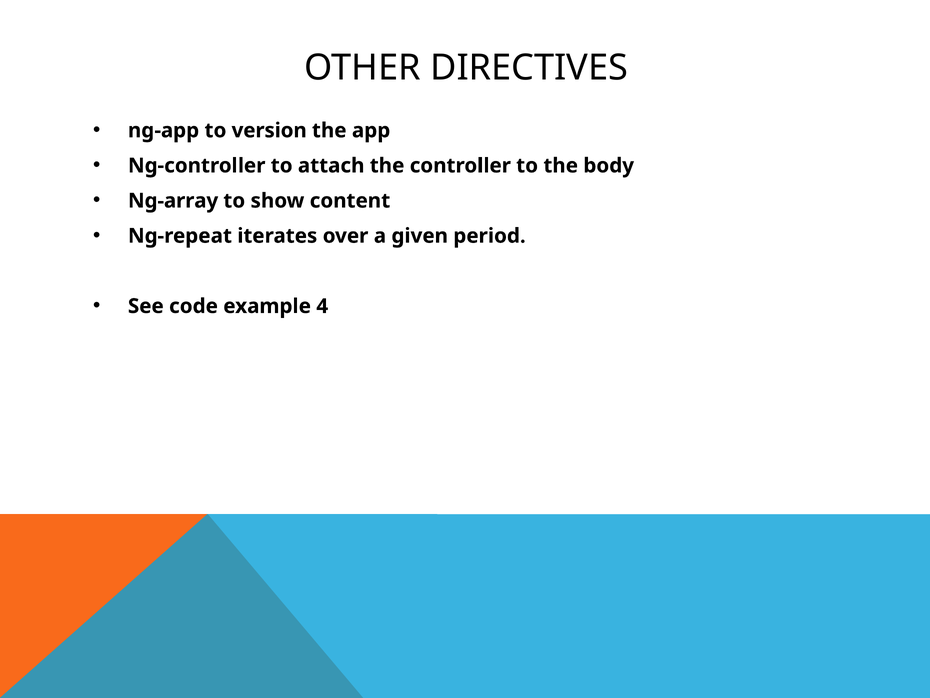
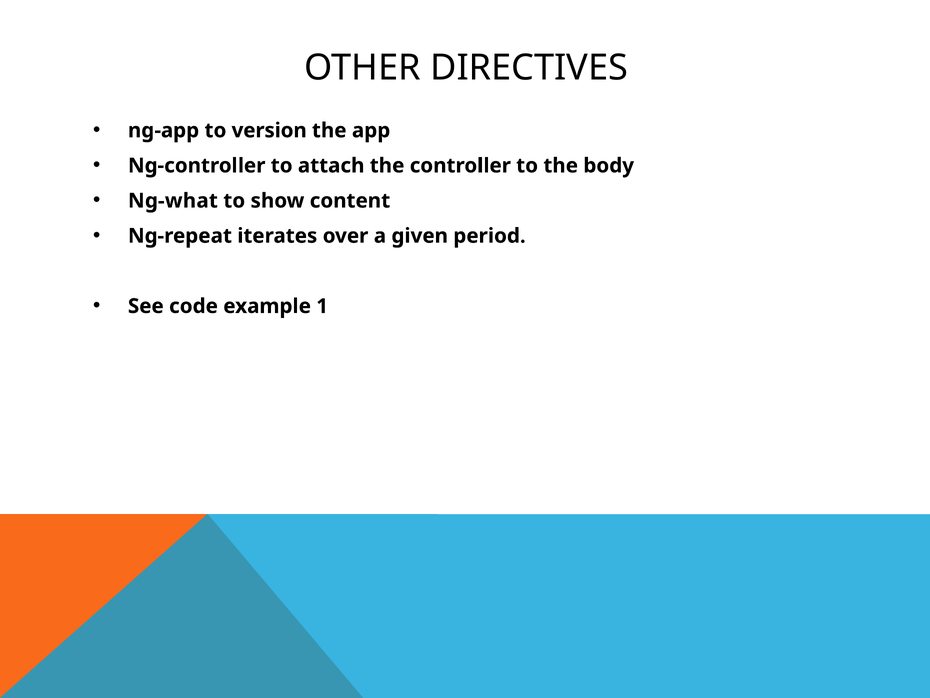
Ng-array: Ng-array -> Ng-what (173, 201)
4: 4 -> 1 (322, 306)
